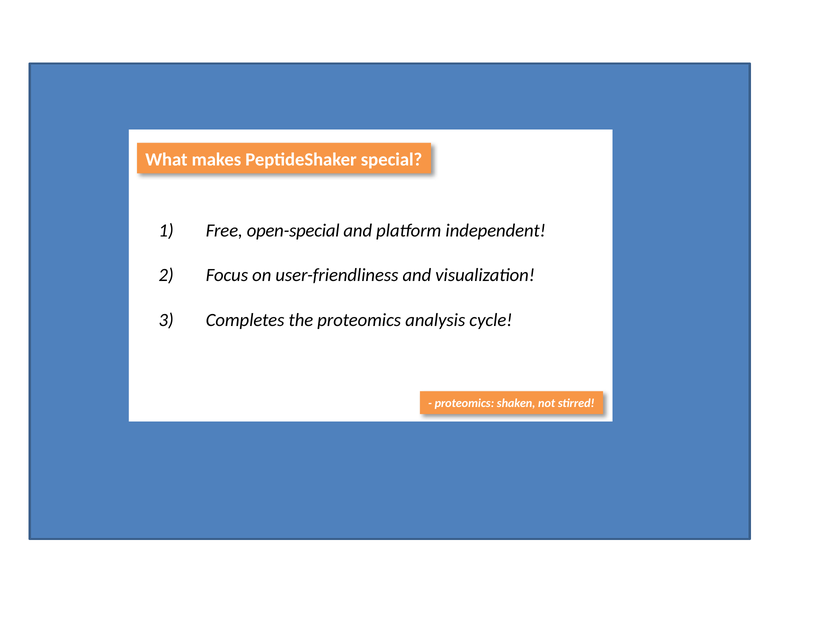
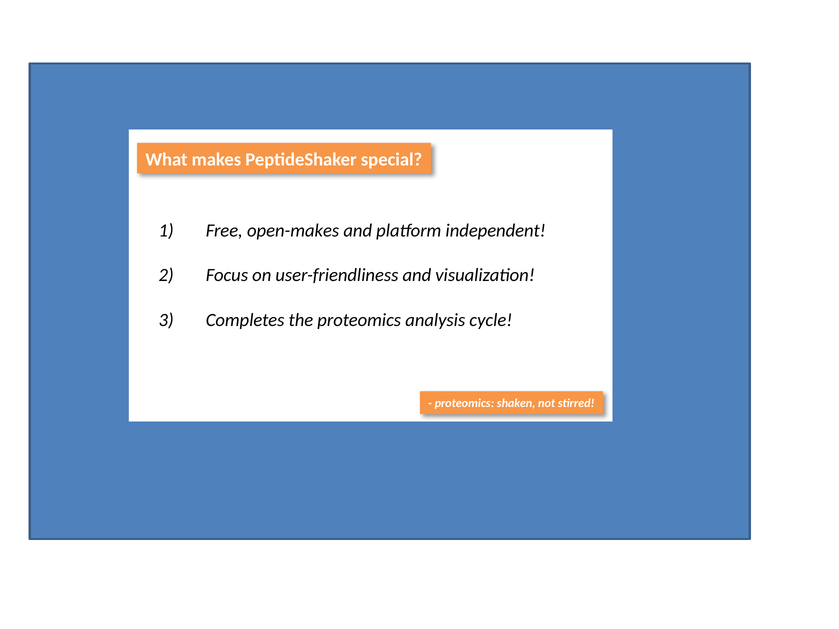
open-special: open-special -> open-makes (293, 231)
